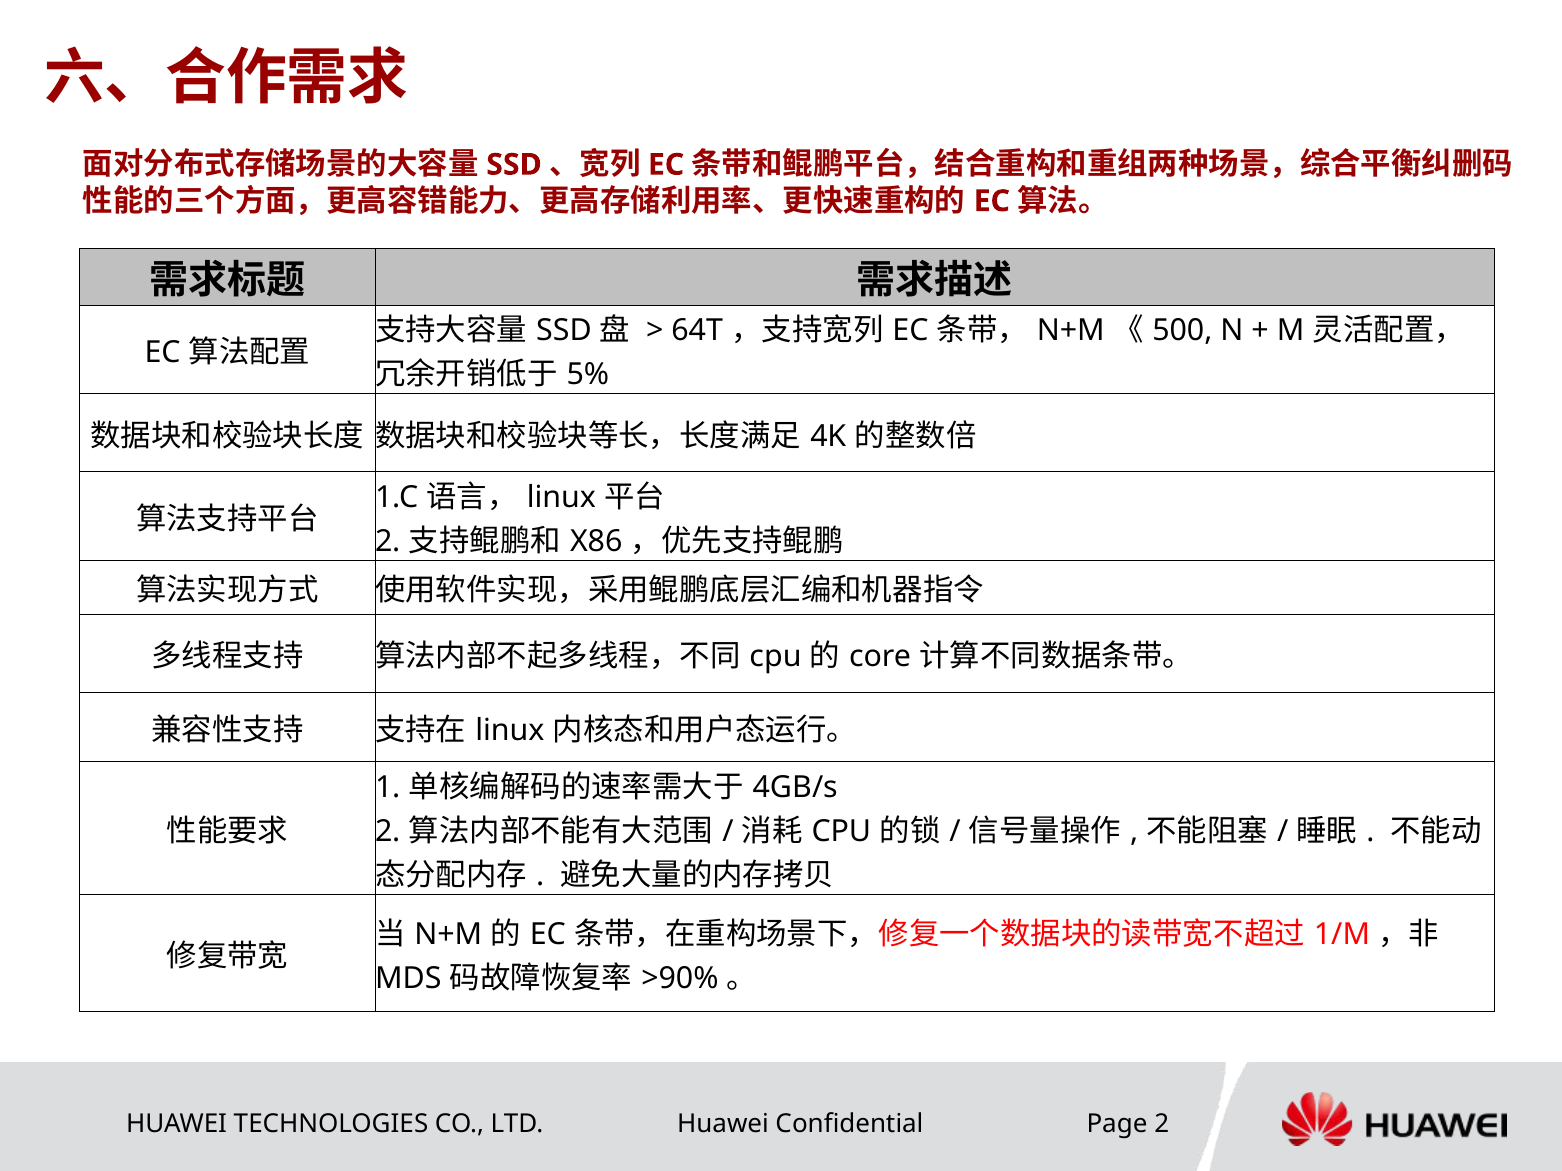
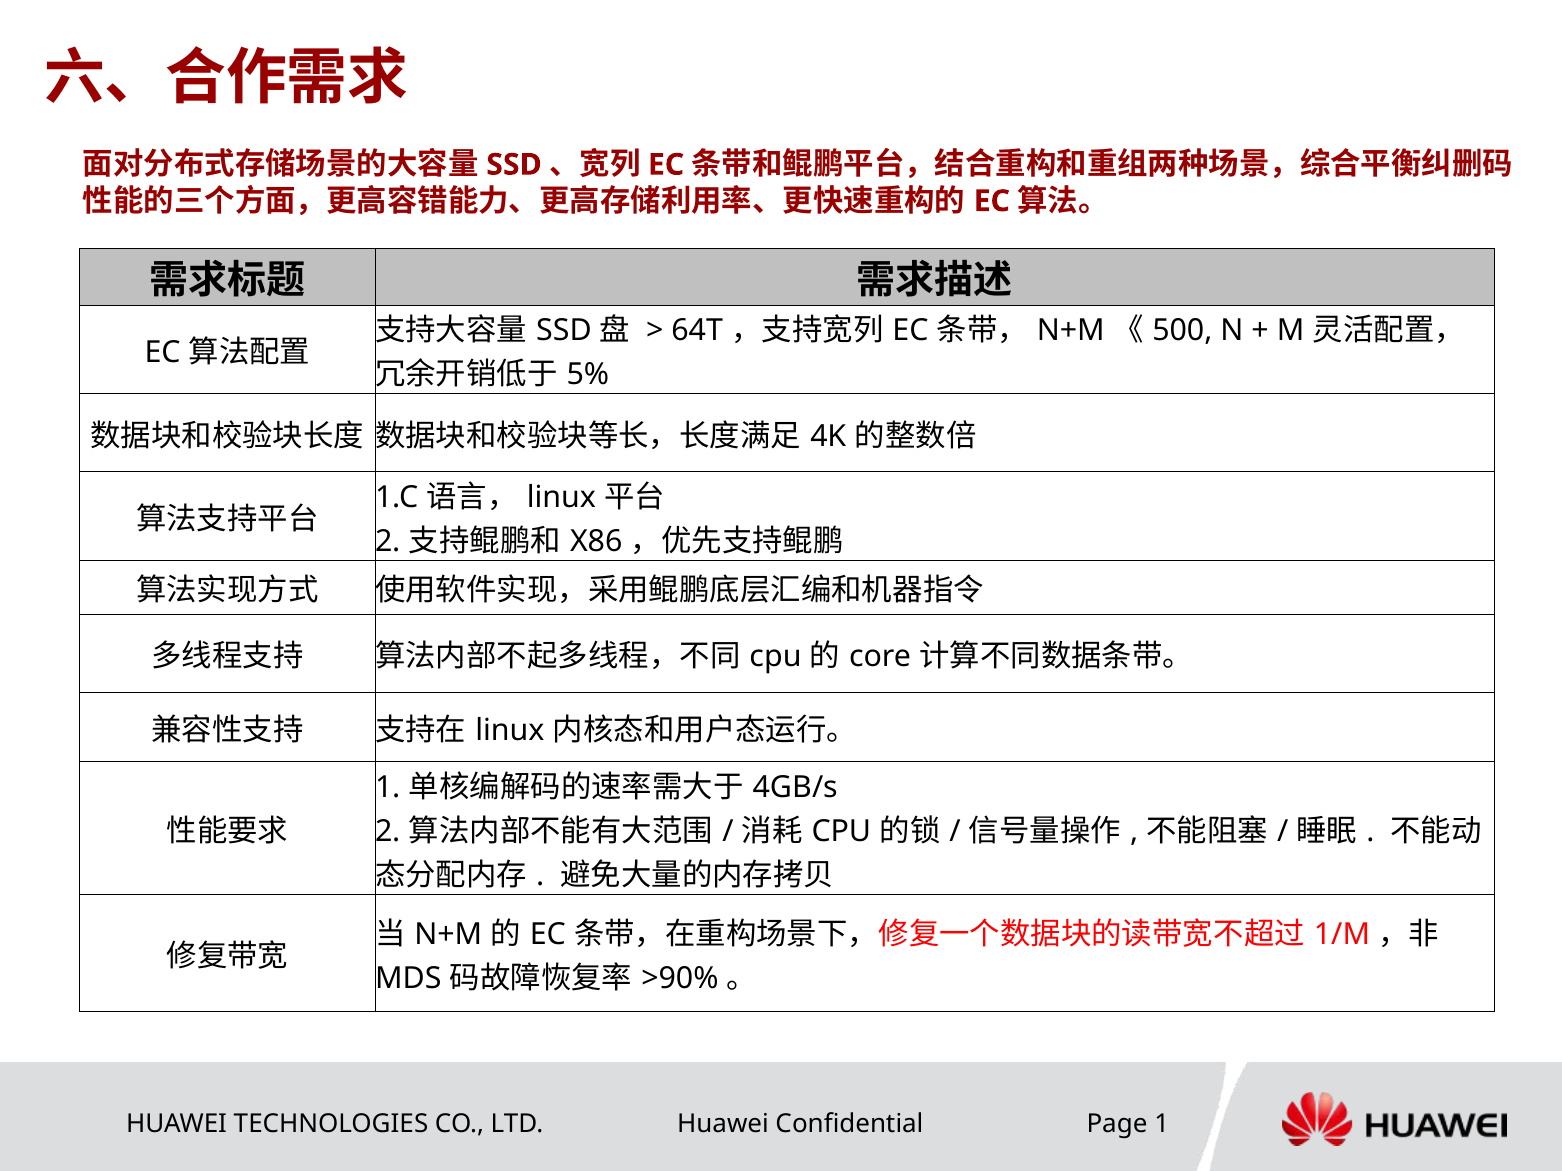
Page 2: 2 -> 1 (1162, 1124)
